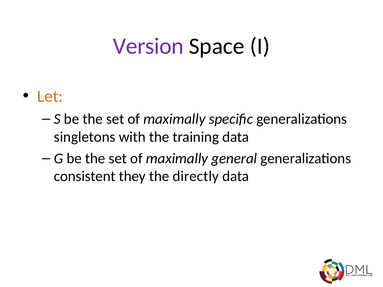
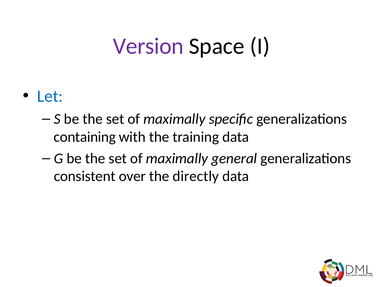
Let colour: orange -> blue (50, 96)
singletons: singletons -> containing (85, 137)
they: they -> over (132, 176)
